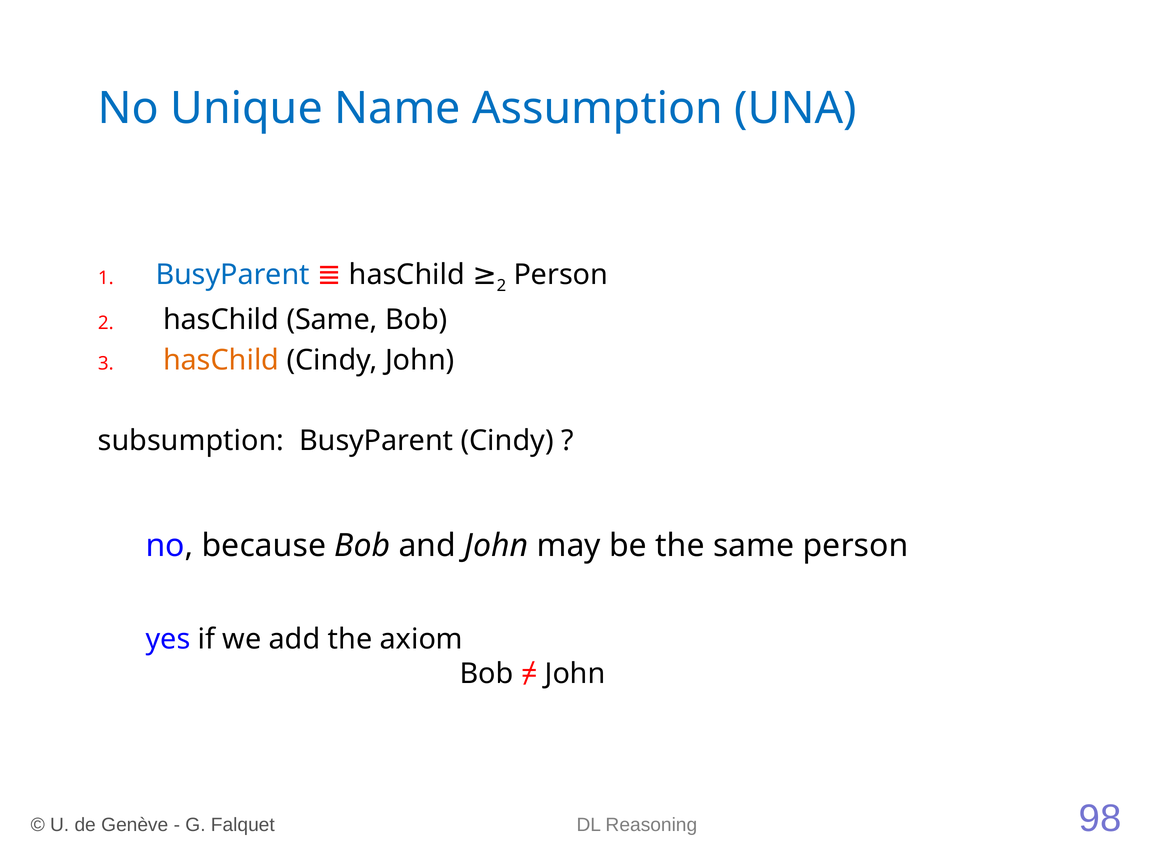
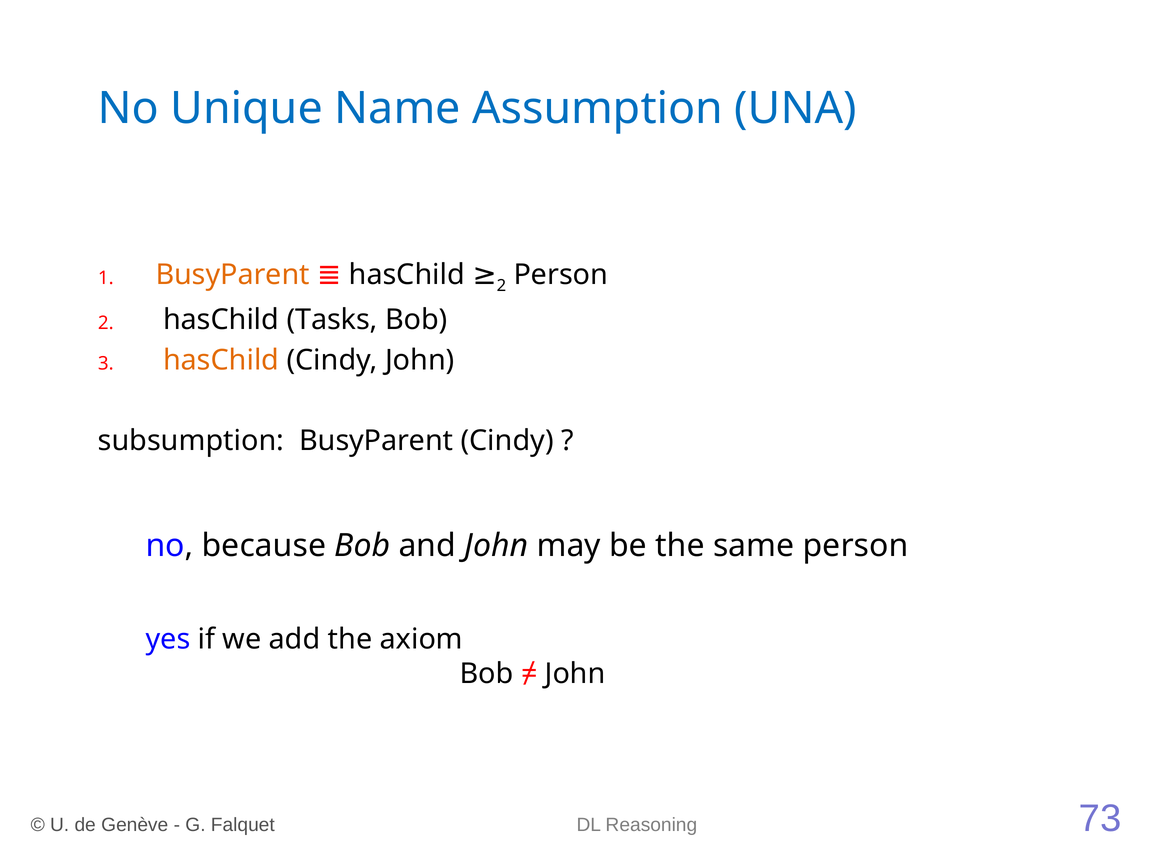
BusyParent colour: blue -> orange (233, 275)
hasChild Same: Same -> Tasks (332, 320)
98: 98 -> 73 (1100, 819)
